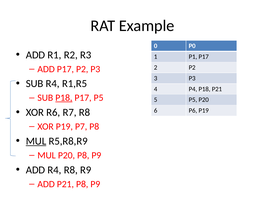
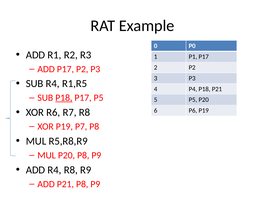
MUL underline: present -> none (36, 141)
